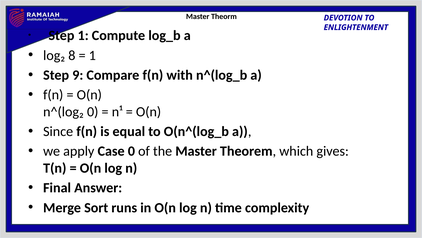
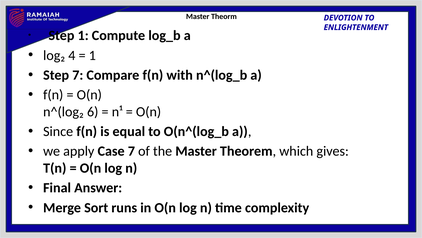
8: 8 -> 4 (72, 55)
Step 9: 9 -> 7 (78, 75)
n^(log₂ 0: 0 -> 6 (93, 111)
Case 0: 0 -> 7 (131, 151)
